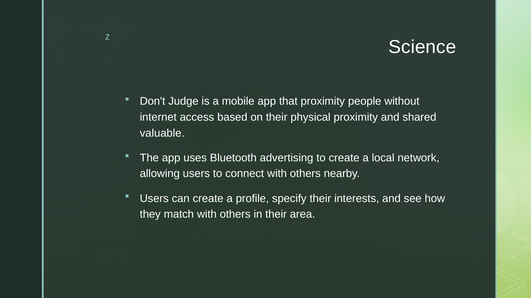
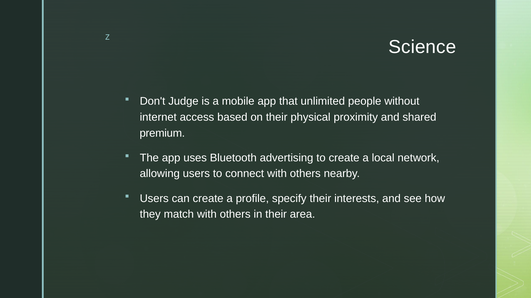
that proximity: proximity -> unlimited (323, 101)
valuable: valuable -> premium (162, 133)
